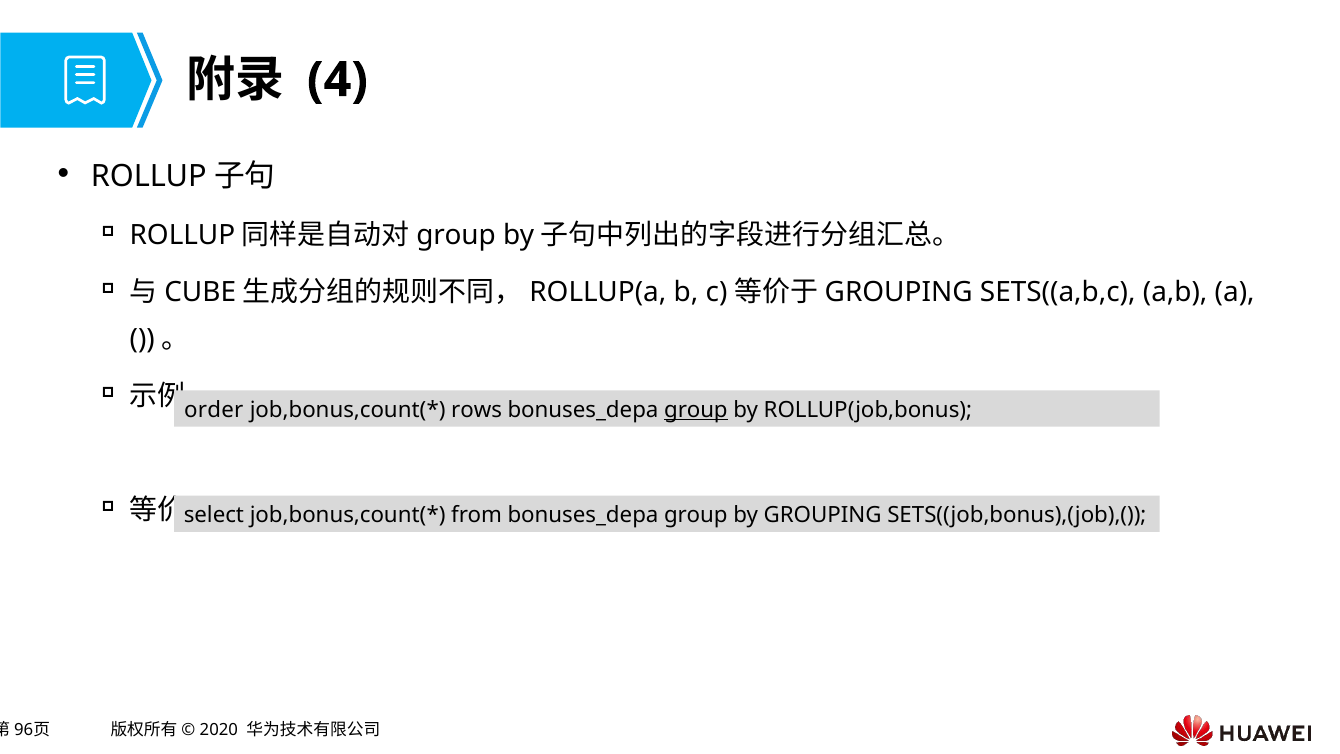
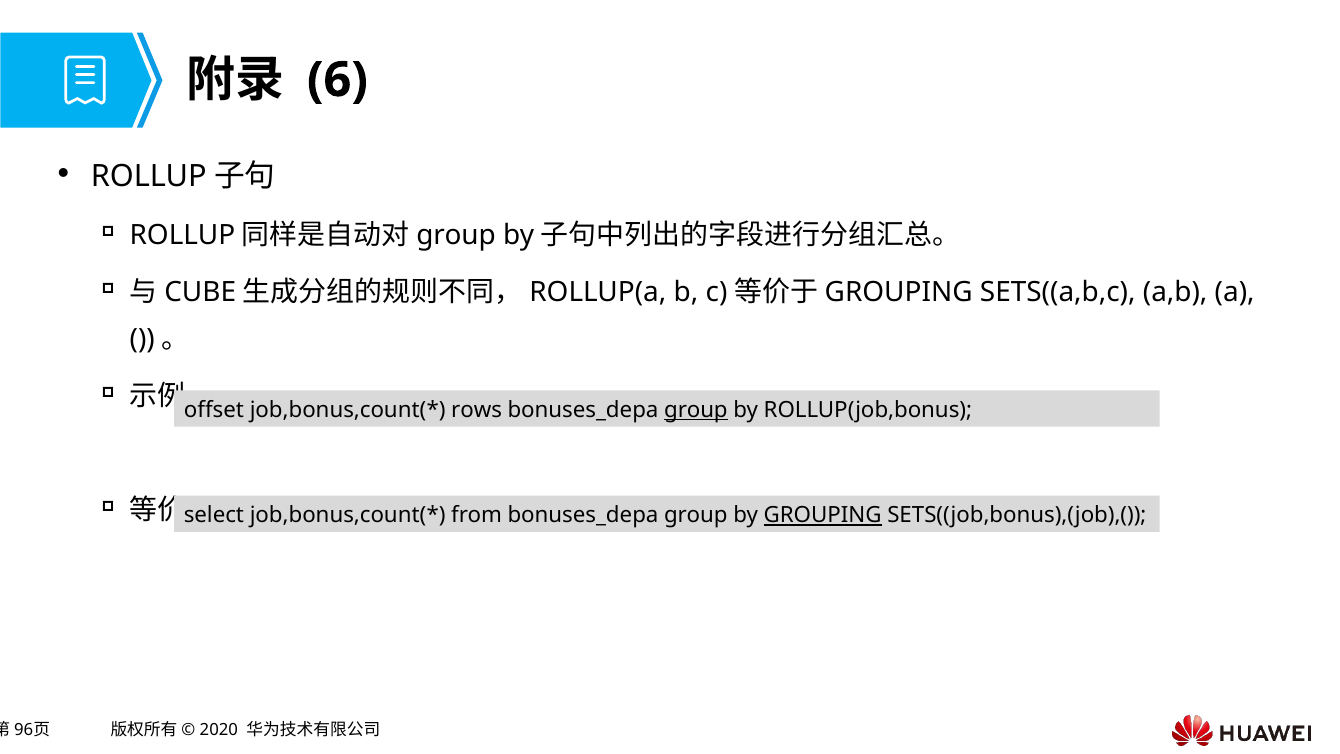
4: 4 -> 6 (337, 80)
order: order -> offset (214, 410)
GROUPING underline: none -> present (823, 515)
